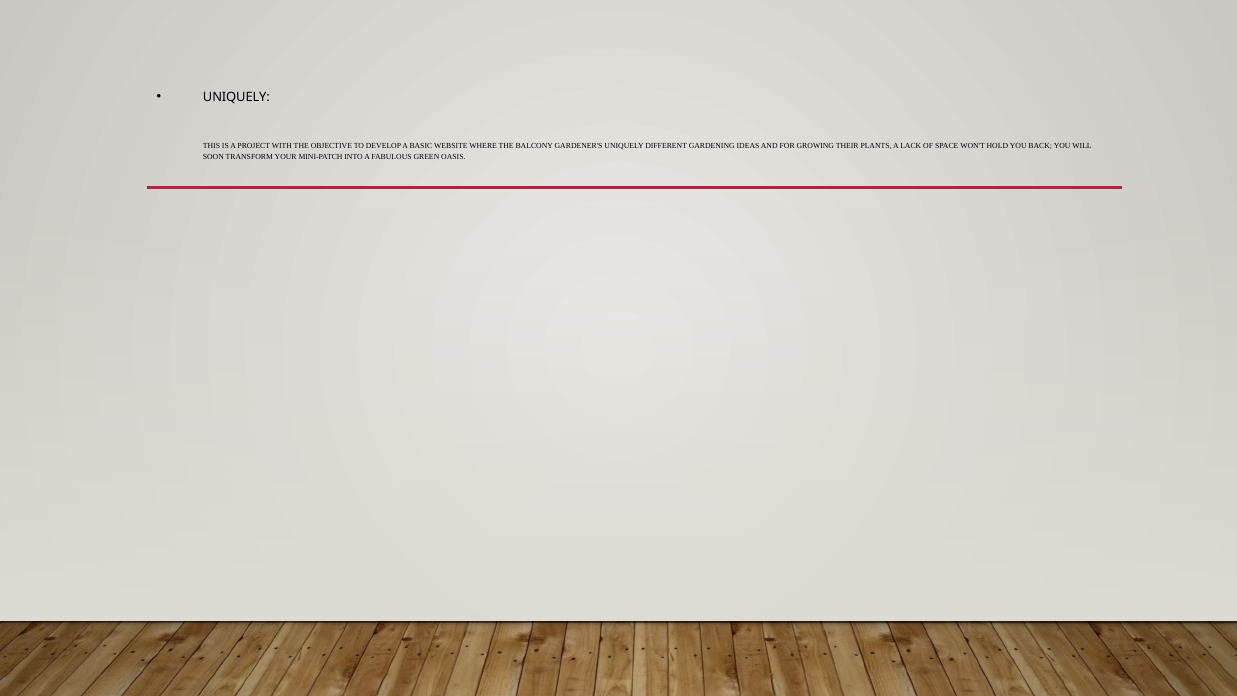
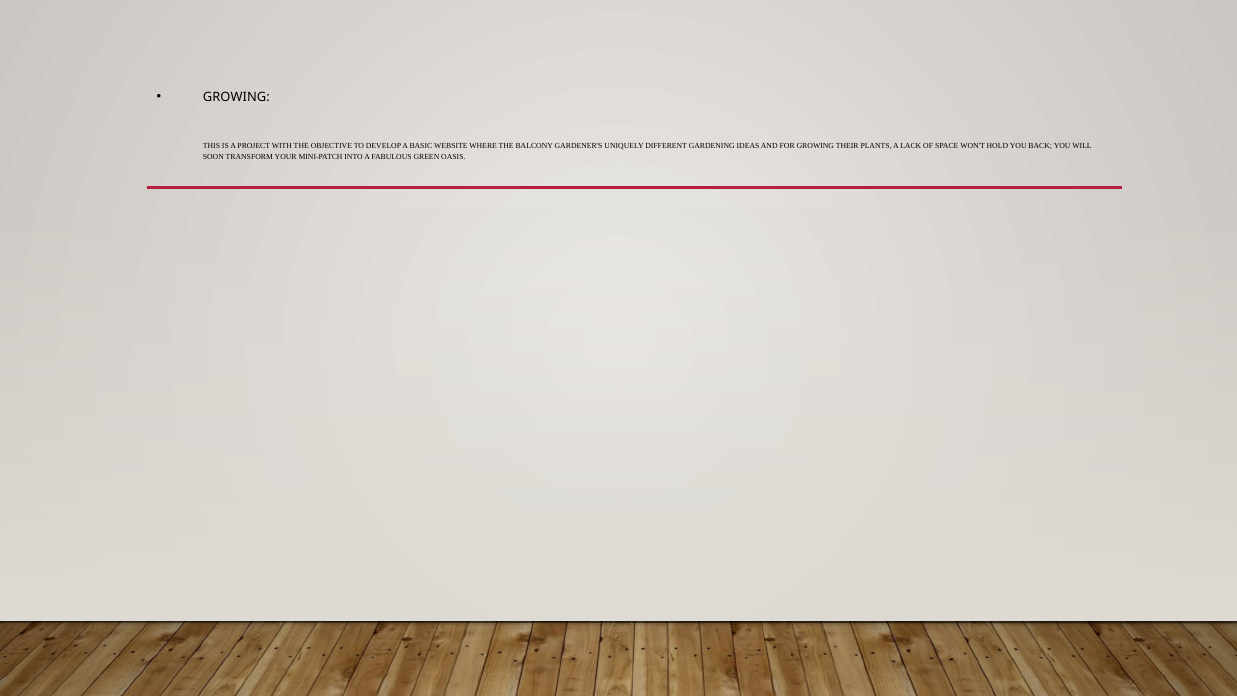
UNIQUELY: UNIQUELY -> GROWING (236, 97)
